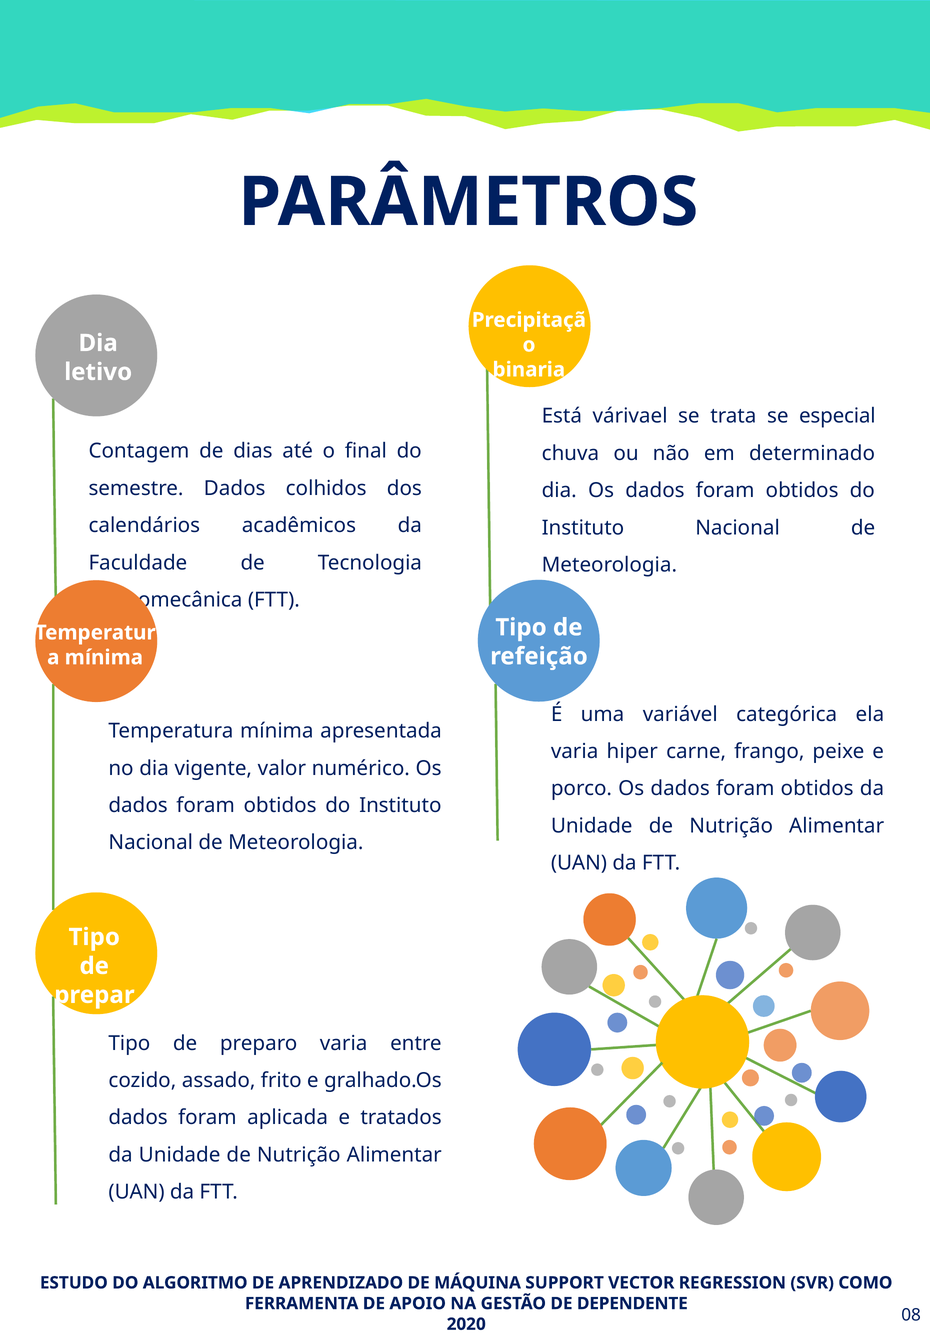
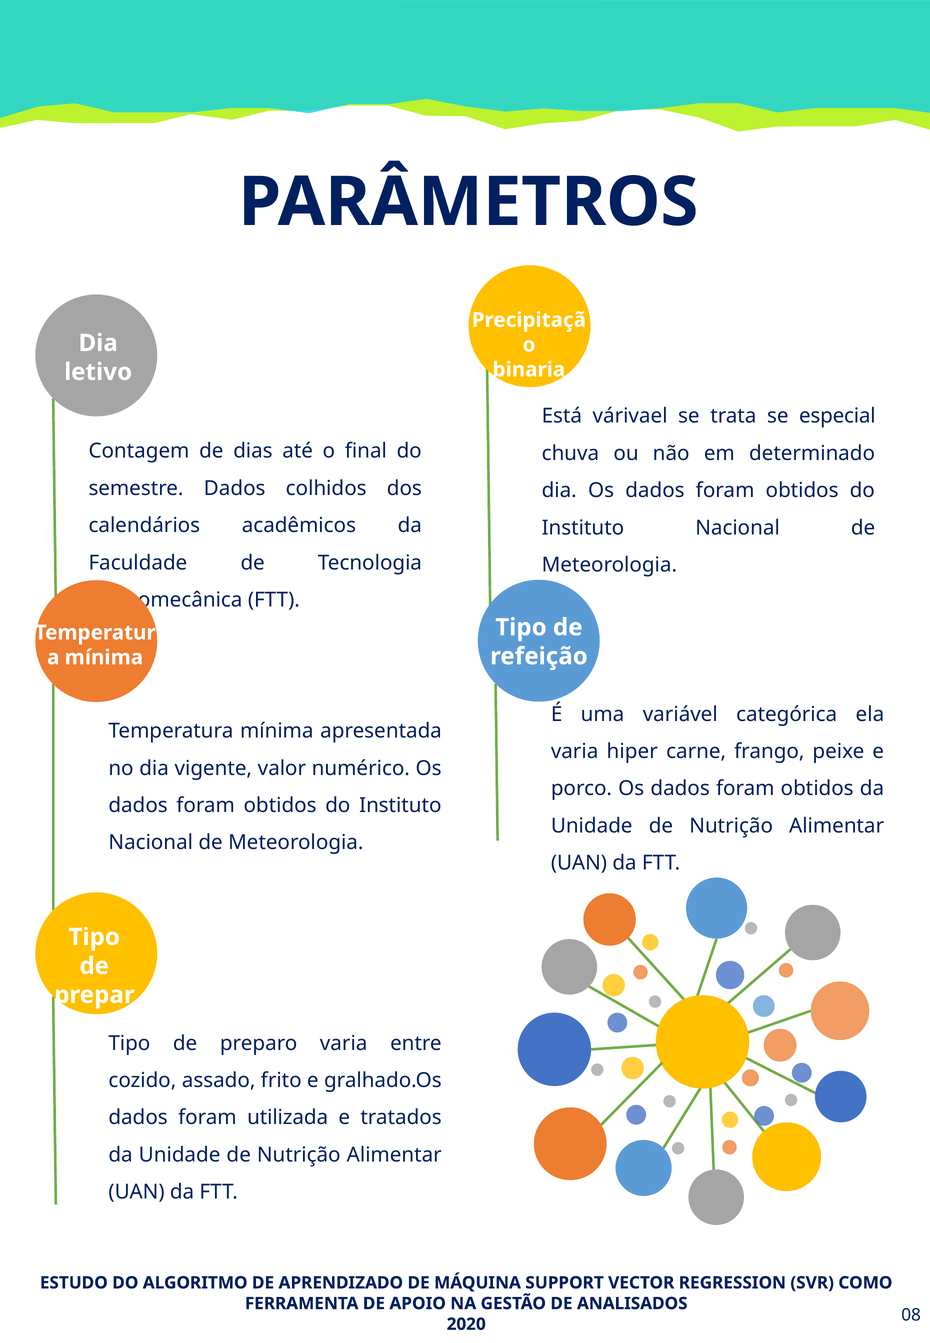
aplicada: aplicada -> utilizada (288, 1118)
DEPENDENTE: DEPENDENTE -> ANALISADOS (632, 1304)
